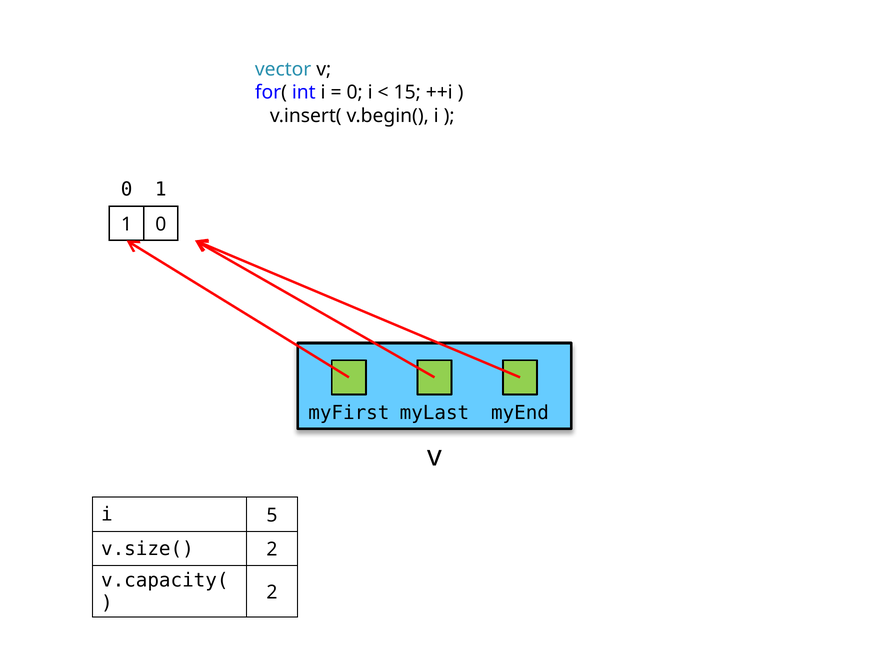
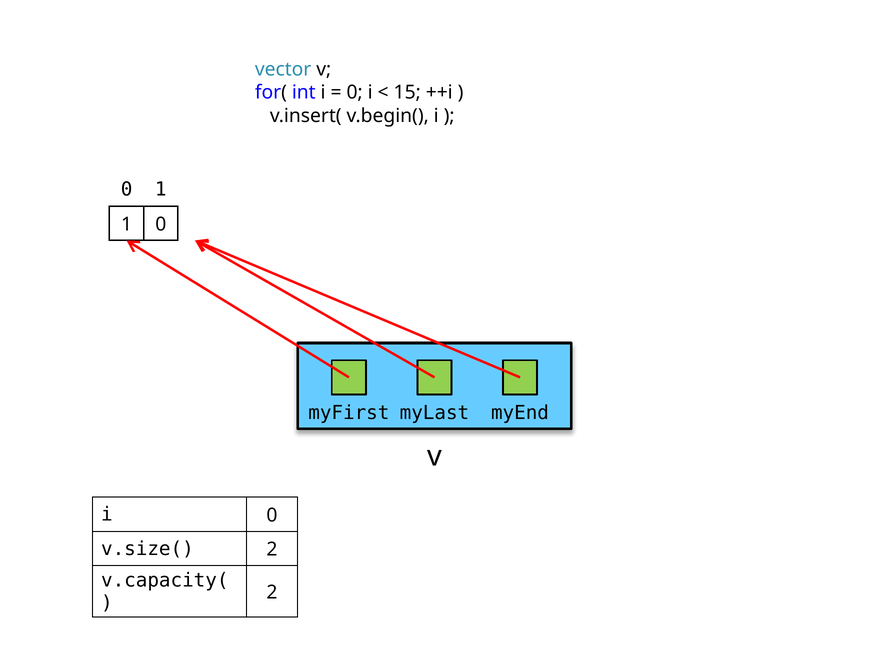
i 5: 5 -> 0 (272, 515)
